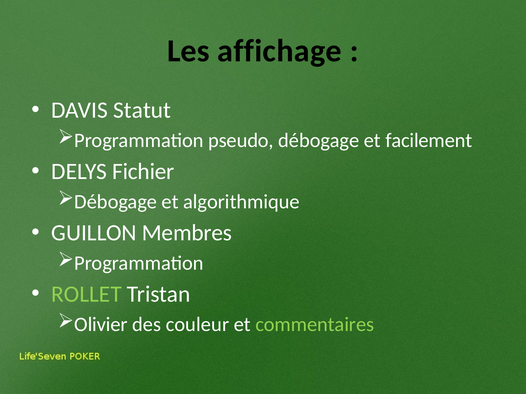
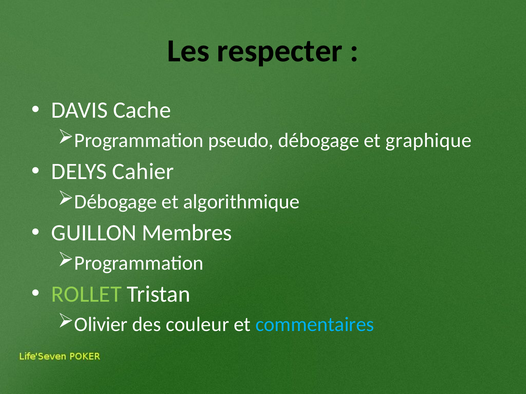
affichage: affichage -> respecter (280, 51)
Statut: Statut -> Cache (142, 110)
facilement: facilement -> graphique (429, 141)
Fichier: Fichier -> Cahier (143, 172)
commentaires colour: light green -> light blue (315, 325)
